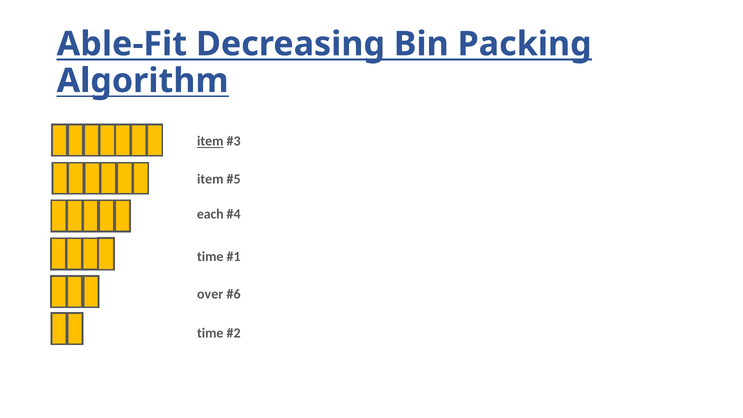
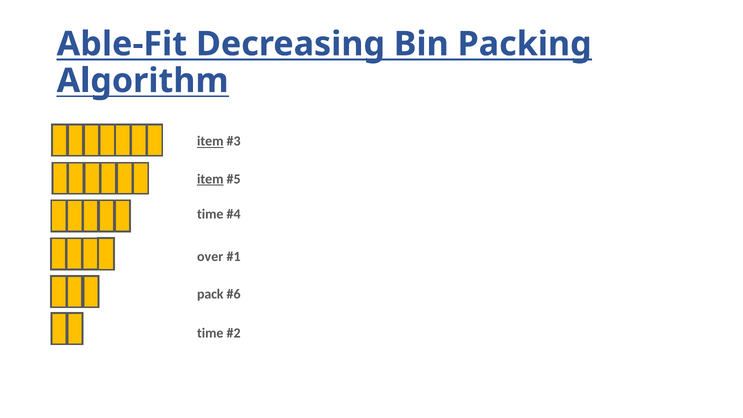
item underline: none -> present (210, 179)
each: each -> time (210, 214)
time: time -> over (210, 257)
over: over -> pack (210, 294)
